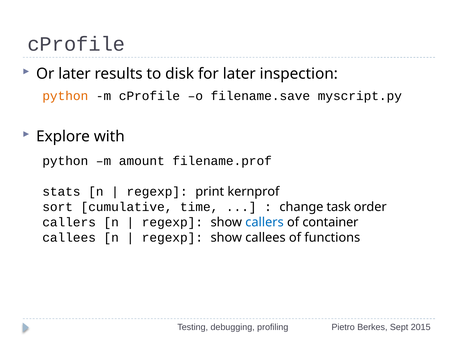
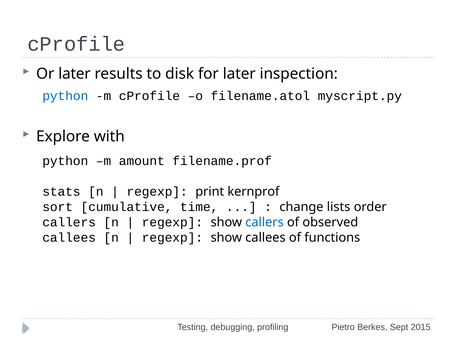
python colour: orange -> blue (65, 96)
filename.save: filename.save -> filename.atol (260, 96)
task: task -> lists (339, 207)
container: container -> observed (330, 222)
